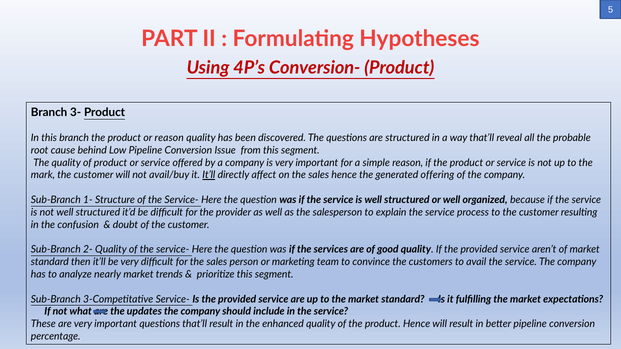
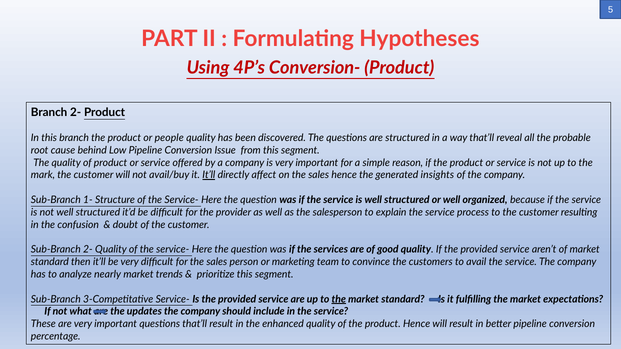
Branch 3-: 3- -> 2- (76, 112)
or reason: reason -> people (169, 138)
offering: offering -> insights (437, 175)
the underline: none -> present (339, 299)
